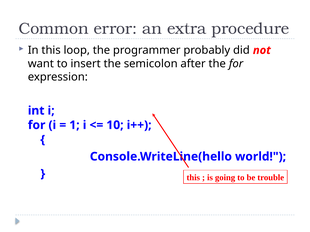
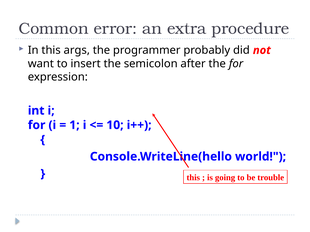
loop: loop -> args (77, 50)
